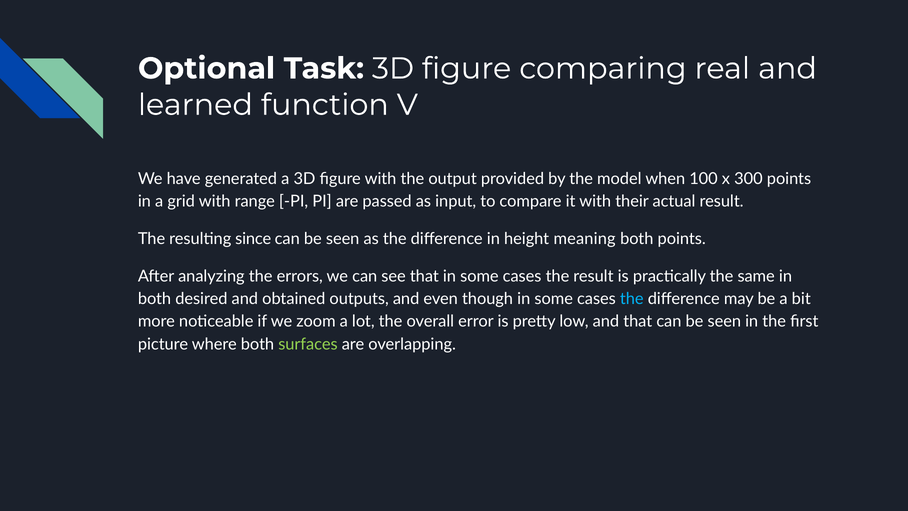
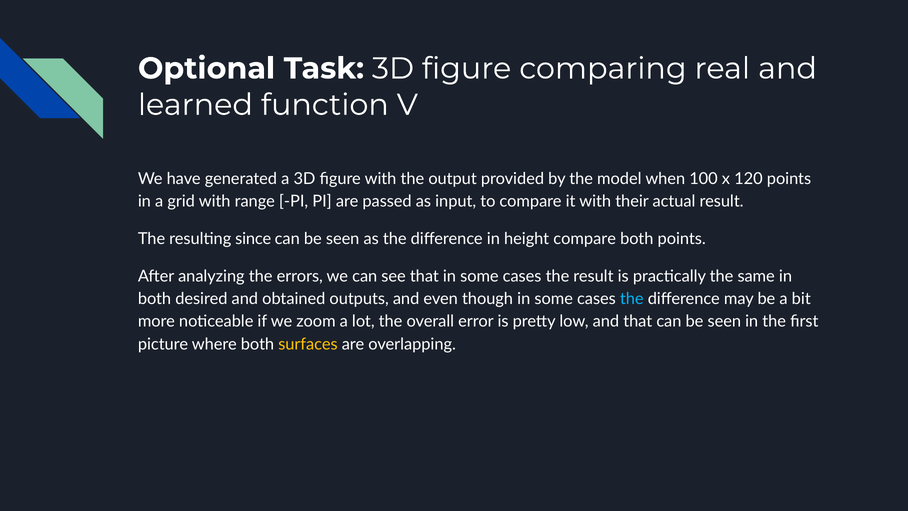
300: 300 -> 120 (748, 179)
height meaning: meaning -> compare (585, 239)
surfaces colour: light green -> yellow (308, 344)
